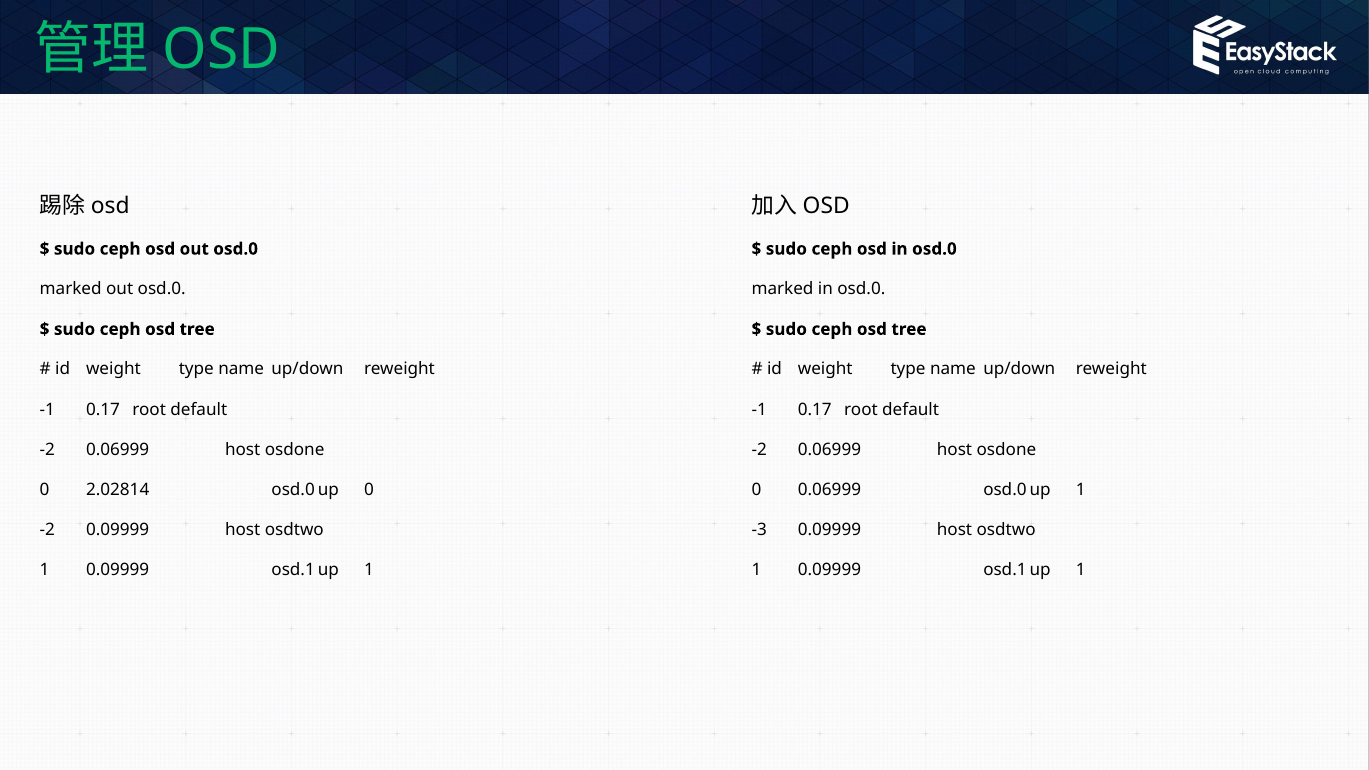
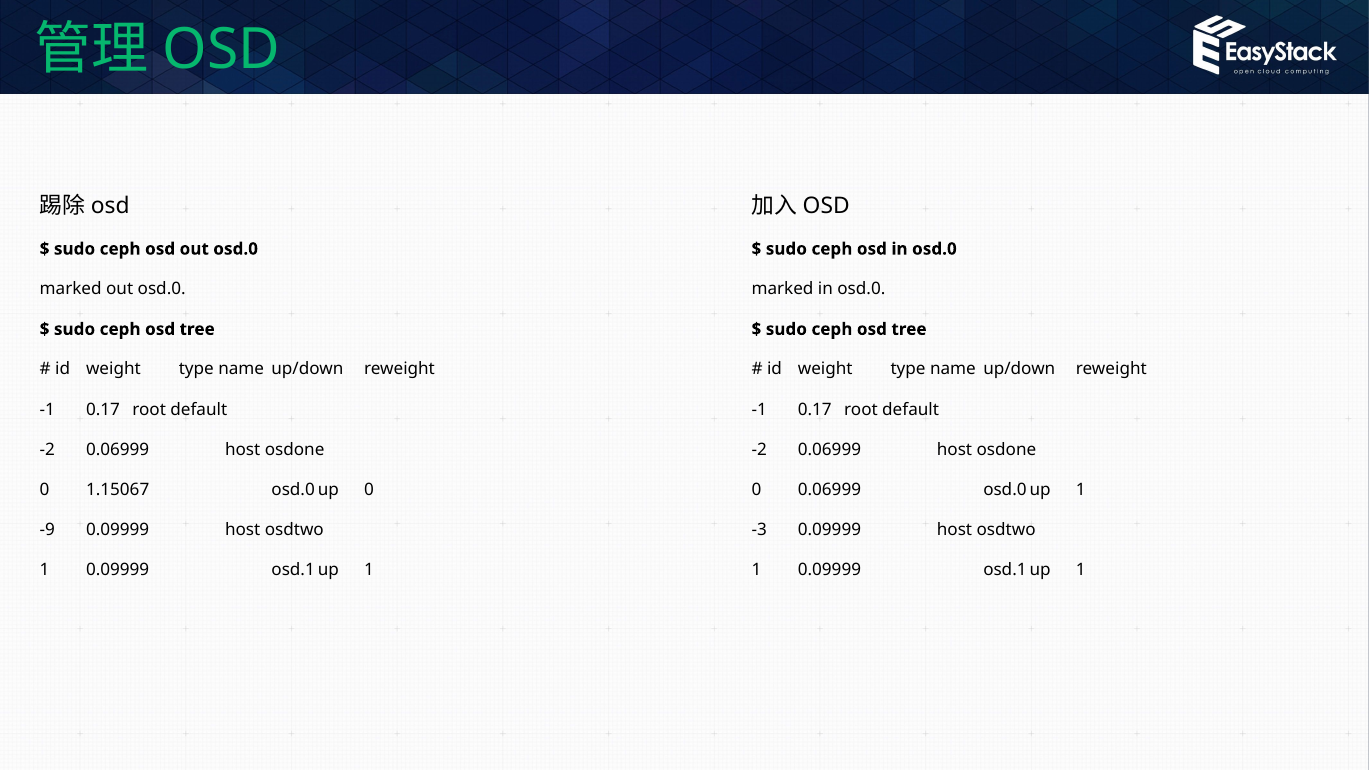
2.02814: 2.02814 -> 1.15067 (118, 490)
-2: -2 -> -9 (47, 530)
